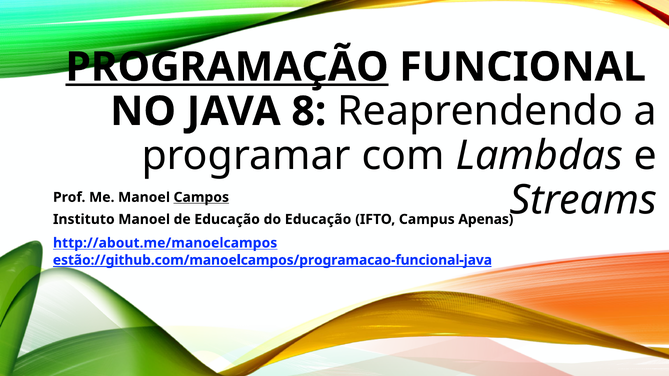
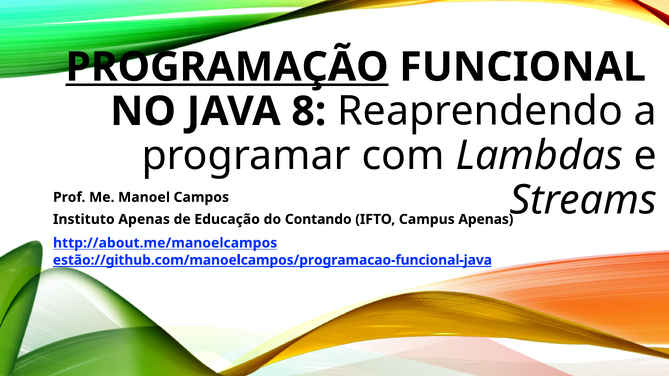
Campos underline: present -> none (201, 197)
Instituto Manoel: Manoel -> Apenas (144, 219)
do Educação: Educação -> Contando (318, 219)
